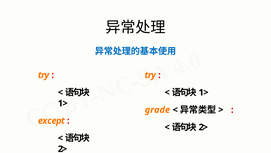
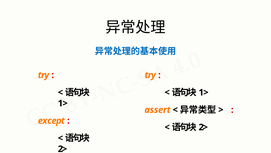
grade: grade -> assert (158, 109)
